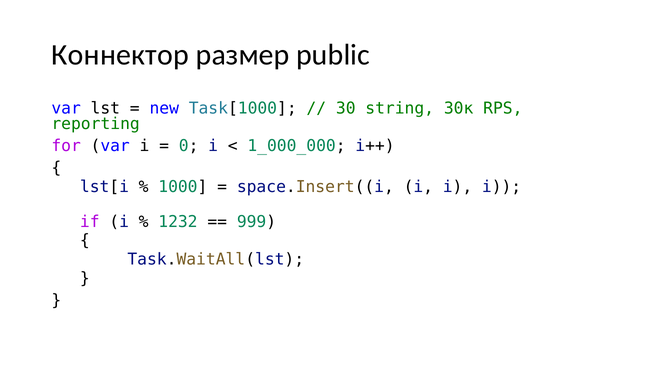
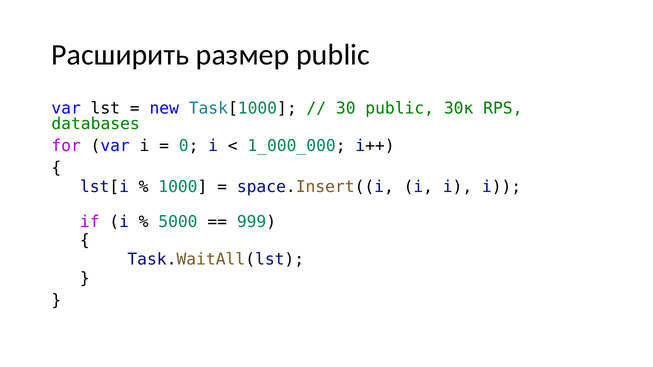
Коннектор: Коннектор -> Расширить (120, 55)
30 string: string -> public (400, 108)
reporting: reporting -> databases (96, 124)
1232: 1232 -> 5000 (178, 222)
